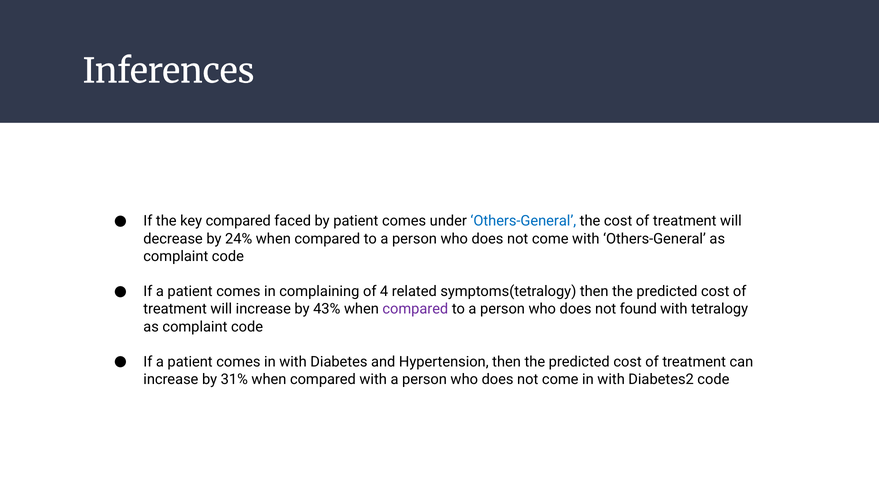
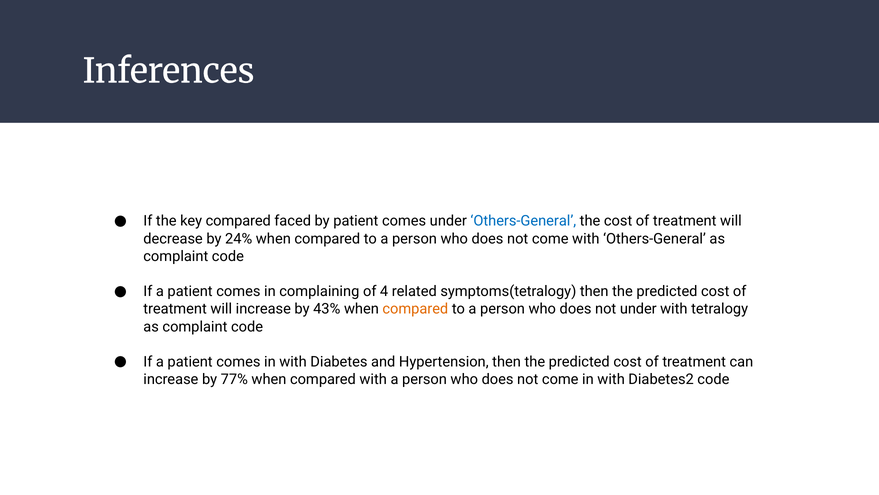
compared colour: purple -> orange (415, 309)
not found: found -> under (638, 309)
31%: 31% -> 77% (234, 379)
